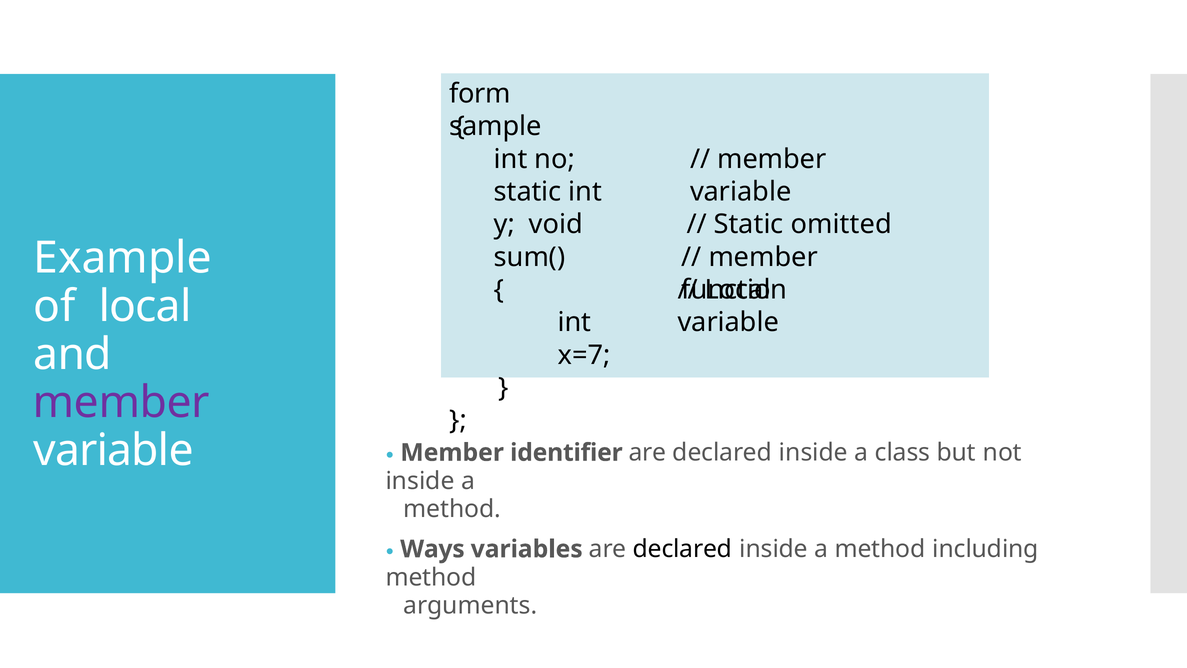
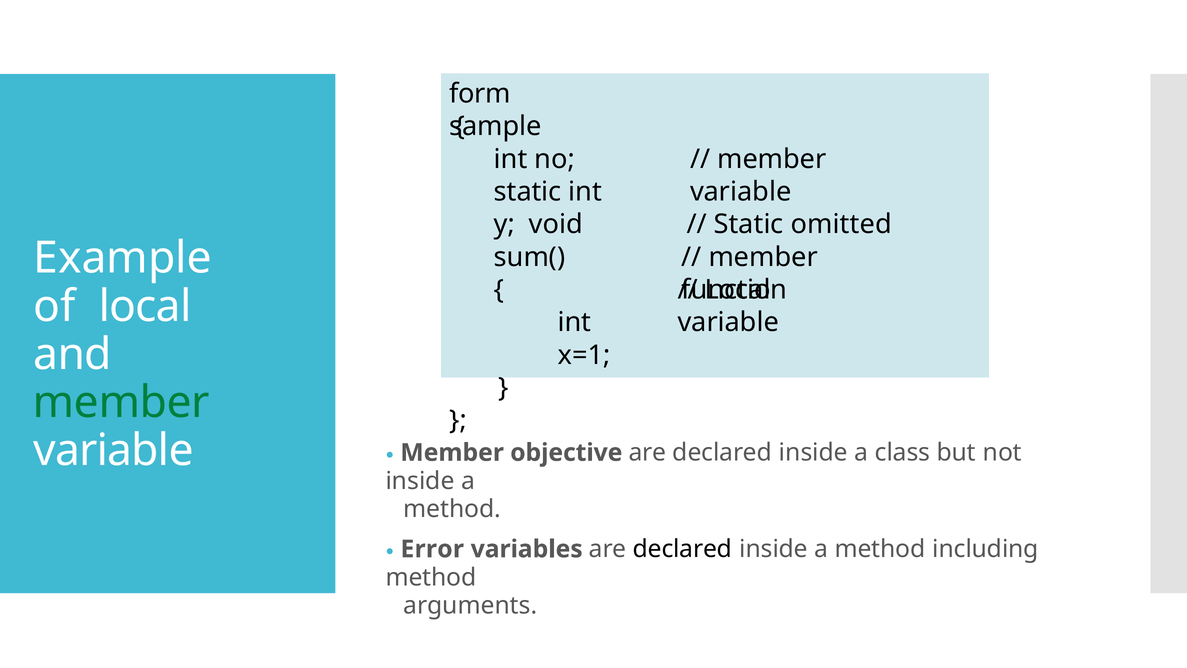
x=7: x=7 -> x=1 (584, 355)
member colour: purple -> green (121, 402)
identifier: identifier -> objective (566, 452)
Ways: Ways -> Error (432, 549)
